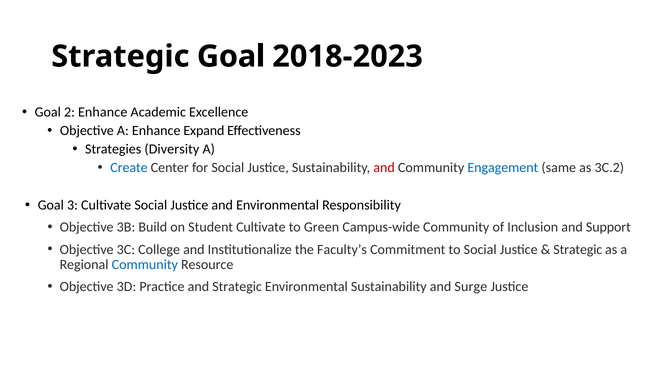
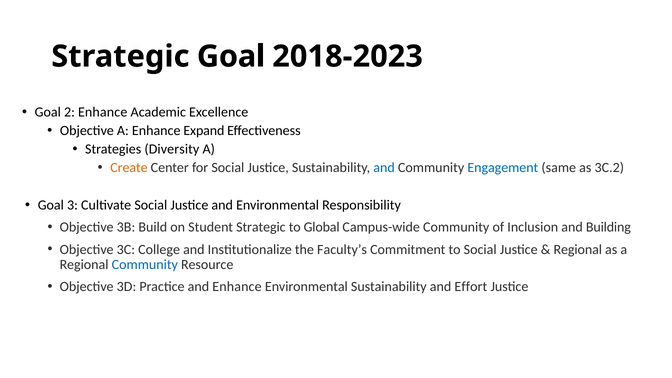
Create colour: blue -> orange (129, 168)
and colour: red -> blue (384, 168)
Student Cultivate: Cultivate -> Strategic (261, 227)
Green: Green -> Global (322, 227)
Support: Support -> Building (608, 227)
Strategic: Strategic -> Regional (578, 249)
and Strategic: Strategic -> Enhance (237, 287)
Surge: Surge -> Effort (471, 287)
